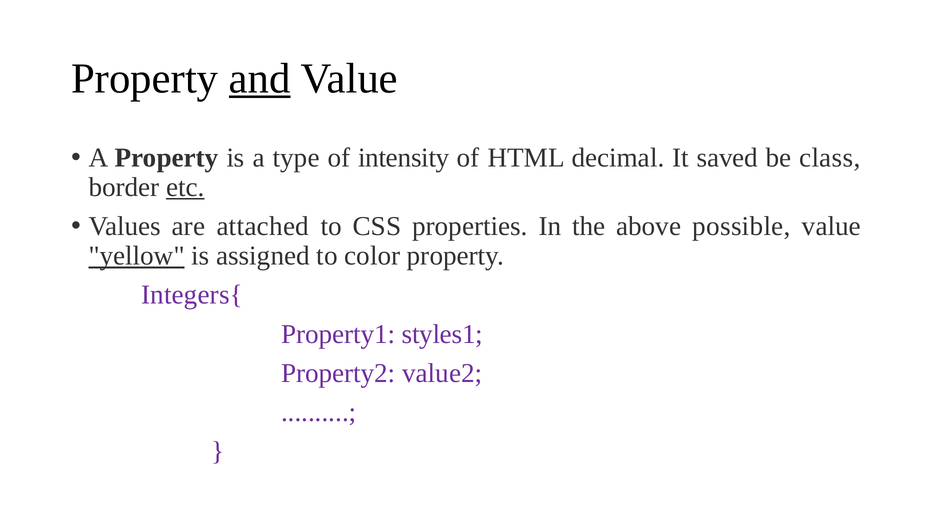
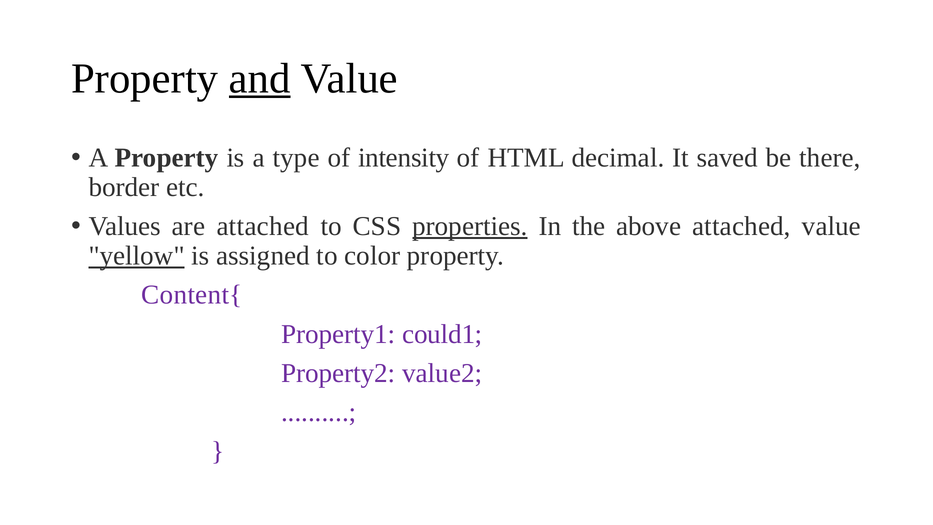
class: class -> there (830, 158)
etc underline: present -> none (185, 187)
properties underline: none -> present (470, 226)
above possible: possible -> attached (742, 226)
Integers{: Integers{ -> Content{ (192, 295)
styles1: styles1 -> could1 (442, 334)
